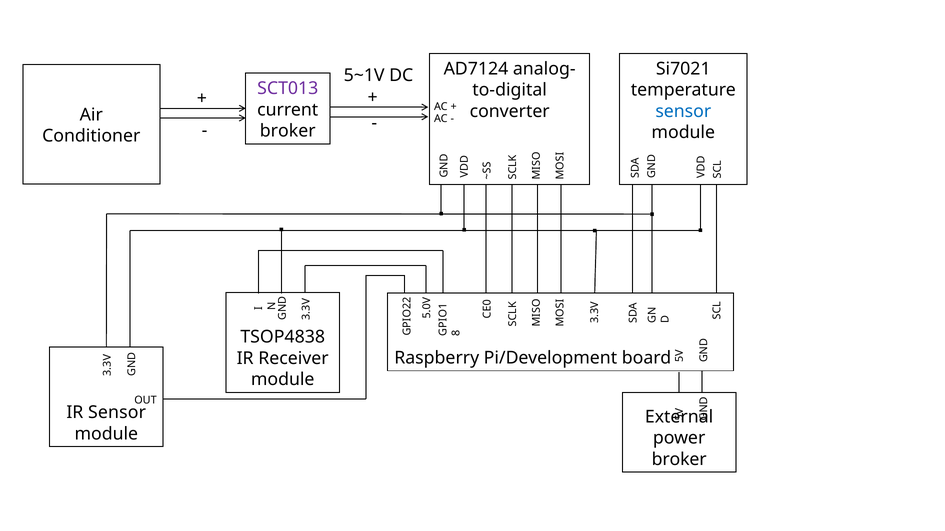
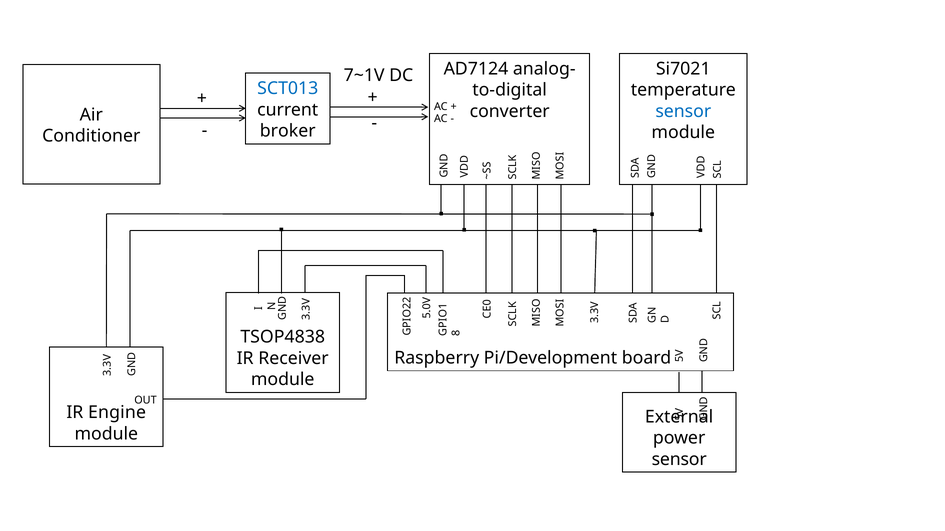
5~1V: 5~1V -> 7~1V (364, 76)
SCT013 colour: purple -> blue (288, 89)
IR Sensor: Sensor -> Engine (117, 413)
broker: broker -> sensor (679, 460)
